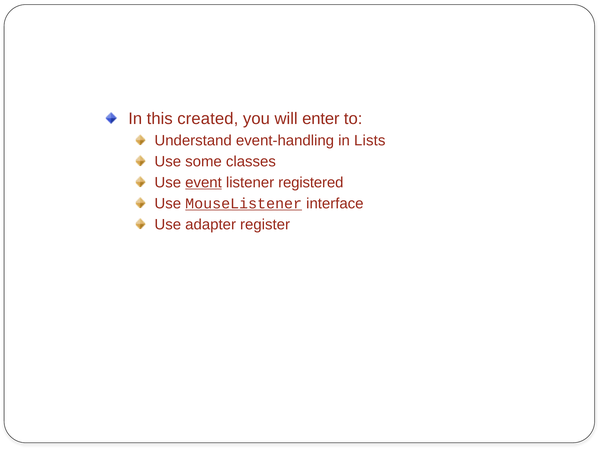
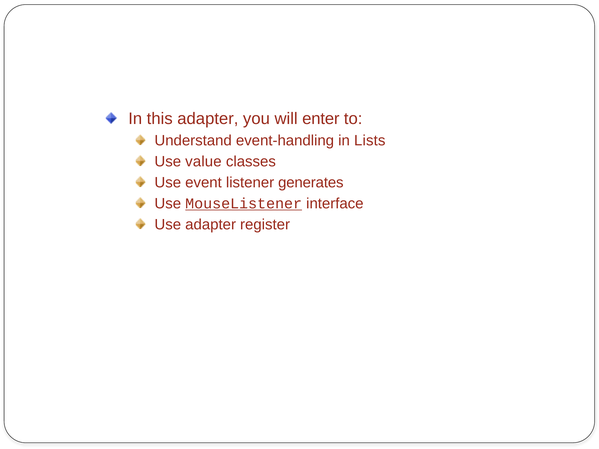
this created: created -> adapter (208, 119)
some: some -> value (203, 162)
event underline: present -> none (204, 183)
registered: registered -> generates (311, 183)
